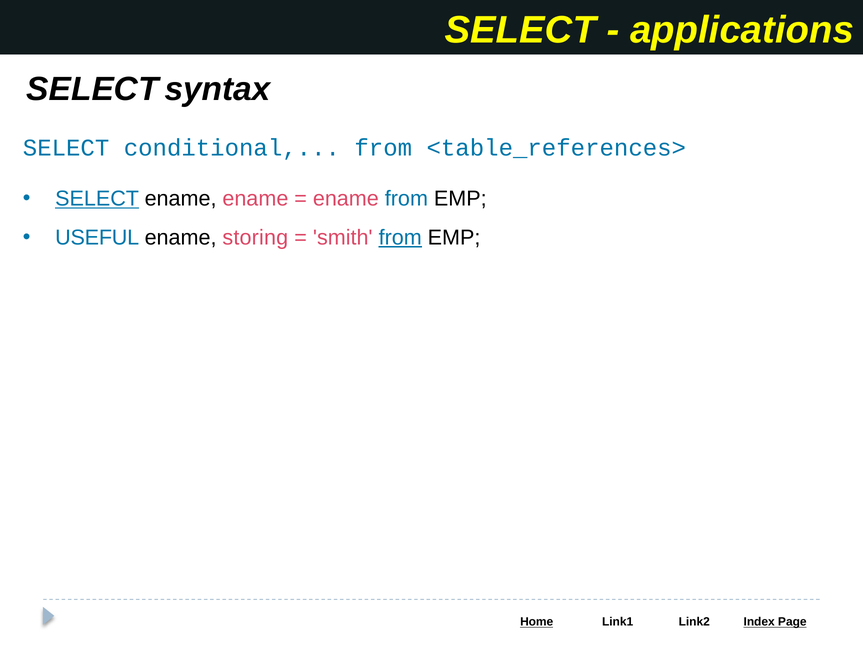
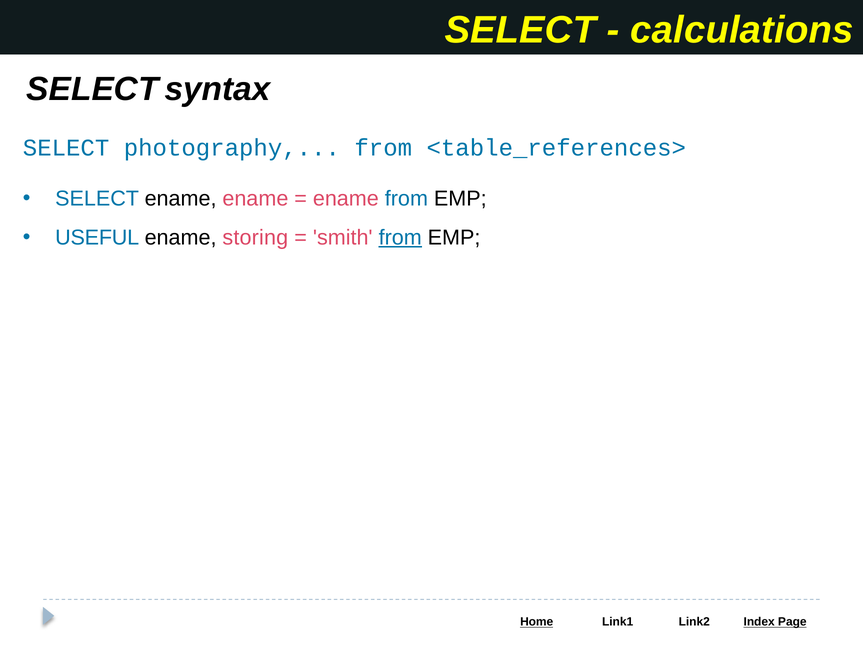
applications: applications -> calculations (742, 30)
conditional: conditional -> photography (232, 148)
SELECT underline: present -> none (97, 199)
